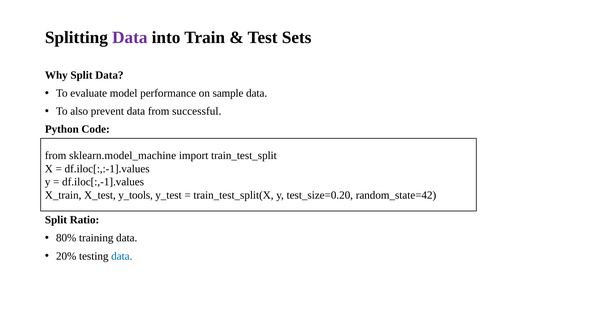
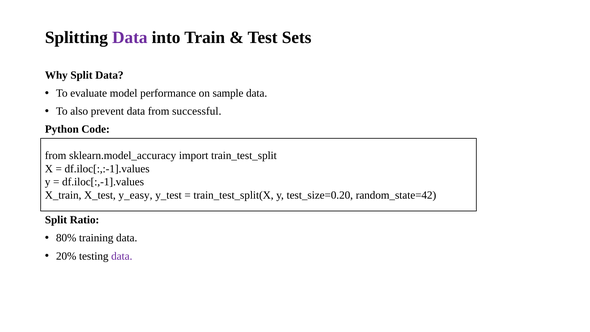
sklearn.model_machine: sklearn.model_machine -> sklearn.model_accuracy (123, 155)
y_tools: y_tools -> y_easy (135, 195)
data colour: blue -> purple (122, 256)
